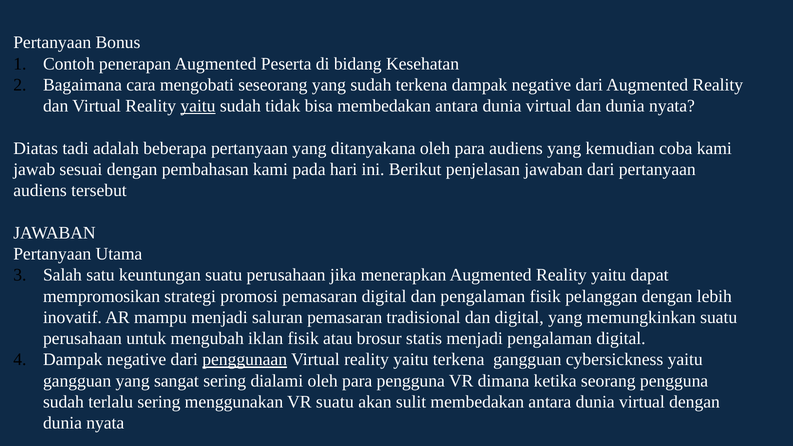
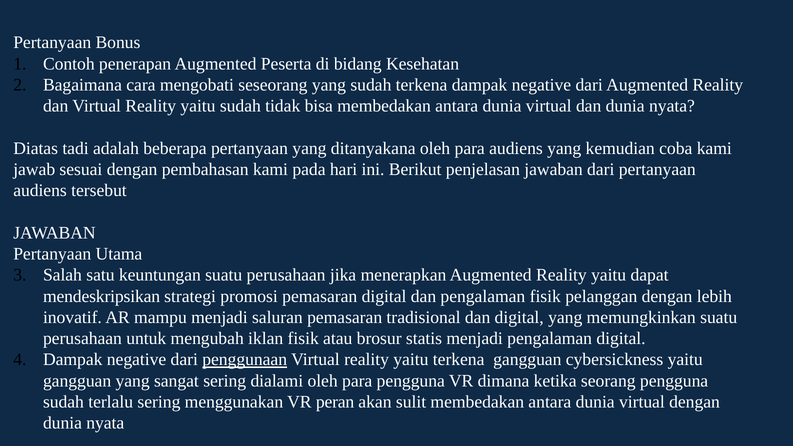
yaitu underline: present -> none (198, 106)
mempromosikan: mempromosikan -> mendeskripsikan (102, 296)
VR suatu: suatu -> peran (335, 402)
